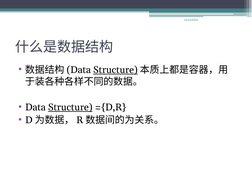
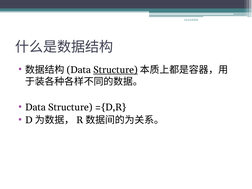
Structure underline: present -> none (70, 107)
